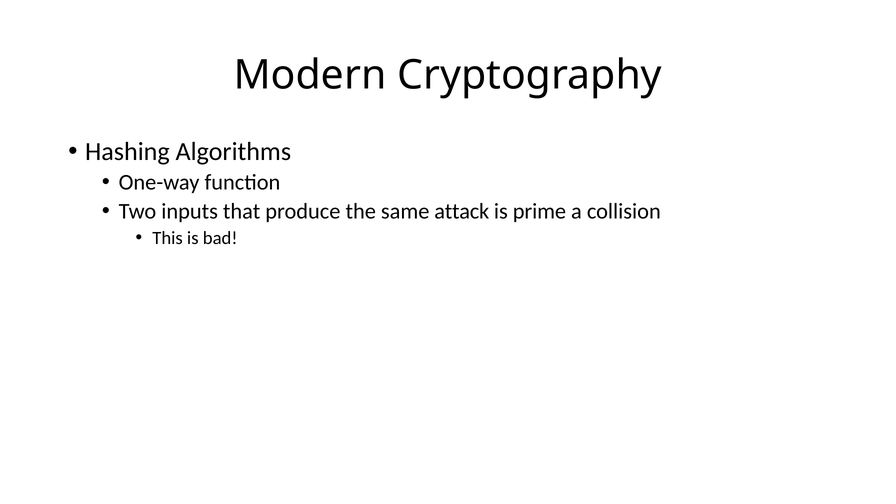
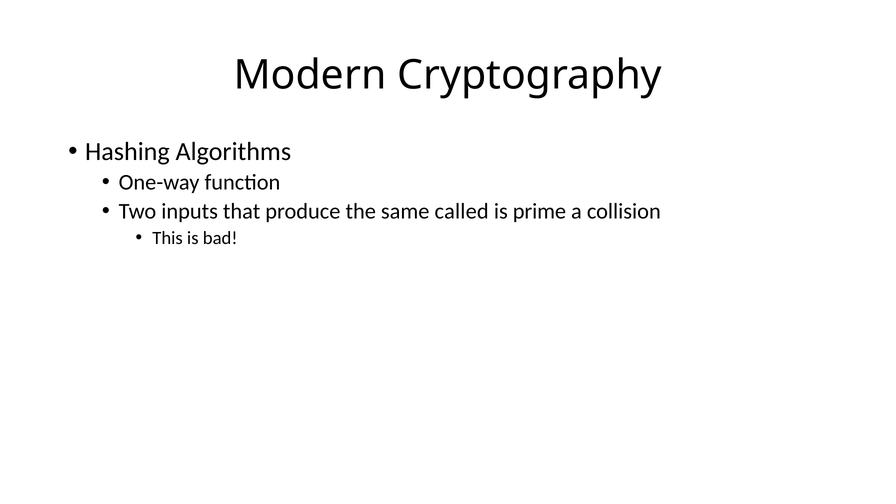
attack: attack -> called (462, 211)
